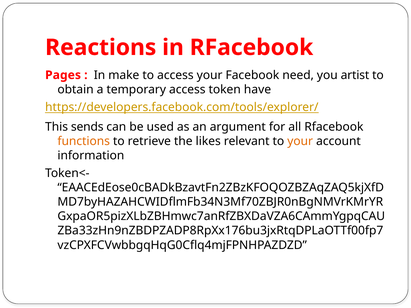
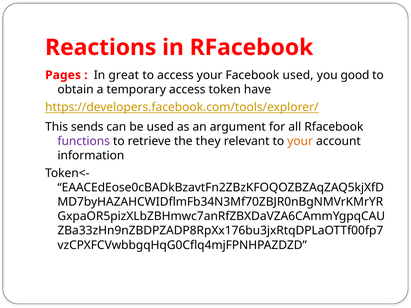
make: make -> great (124, 75)
Facebook need: need -> used (298, 75)
artist: artist -> good (355, 75)
functions colour: orange -> purple (84, 141)
likes: likes -> they (208, 141)
